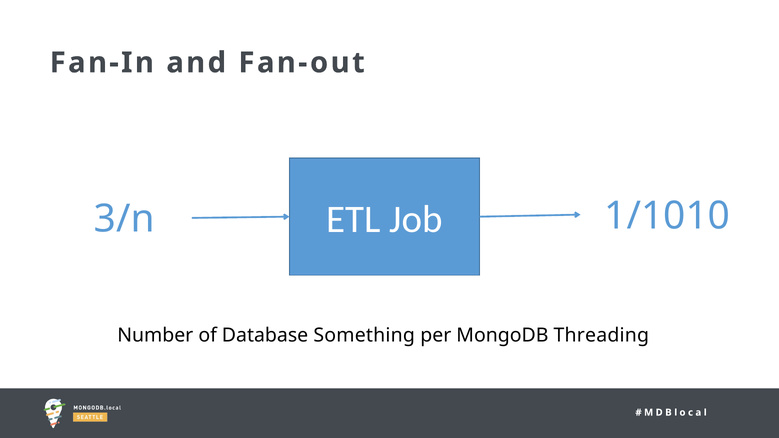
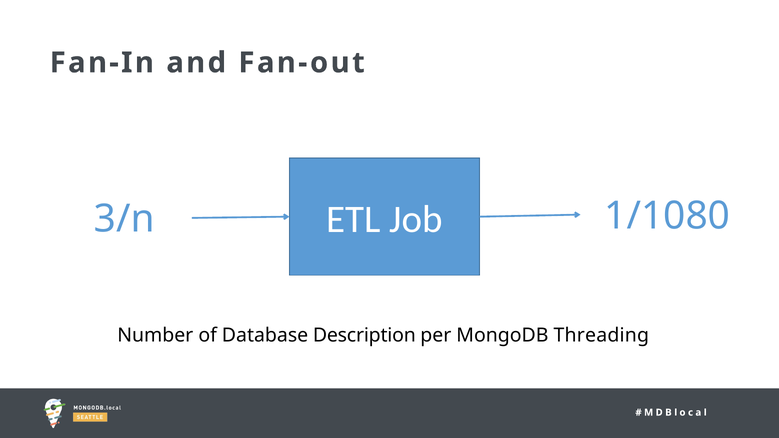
1/1010: 1/1010 -> 1/1080 (667, 216)
Something: Something -> Description (364, 336)
